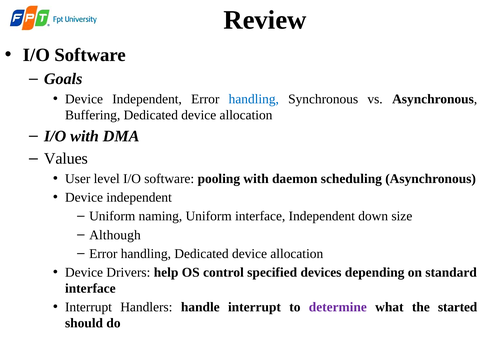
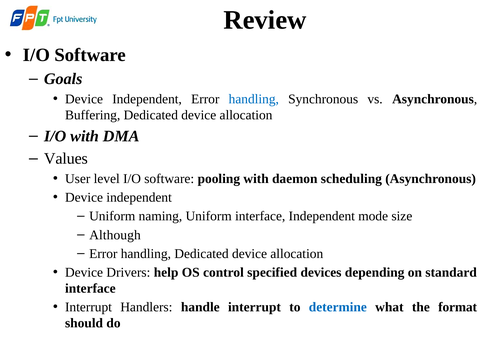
down: down -> mode (373, 217)
determine colour: purple -> blue (338, 308)
started: started -> format (458, 308)
